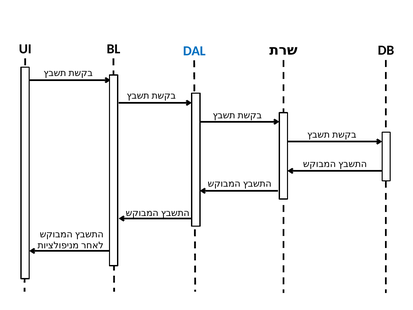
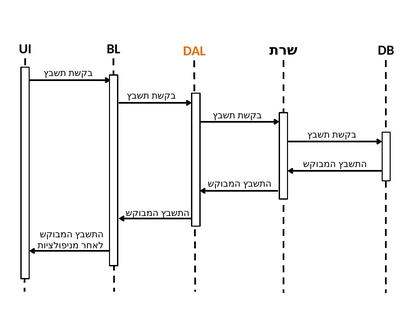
DAL colour: blue -> orange (194, 51)
